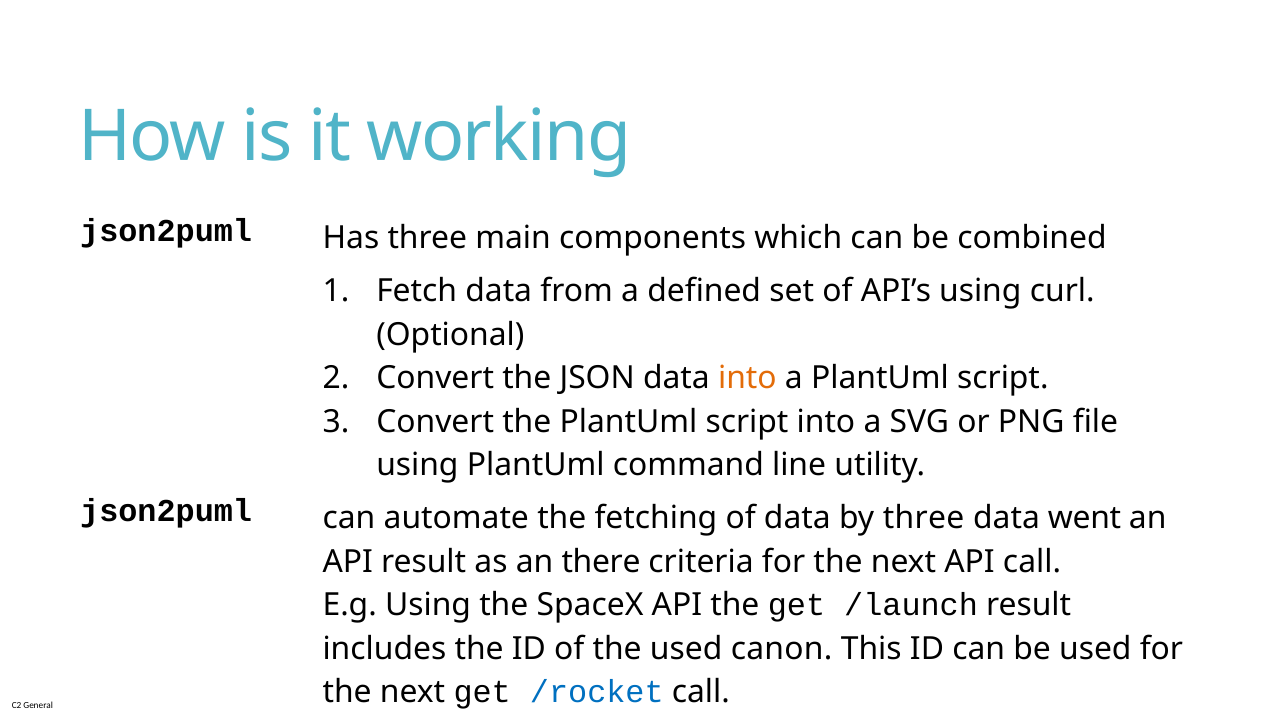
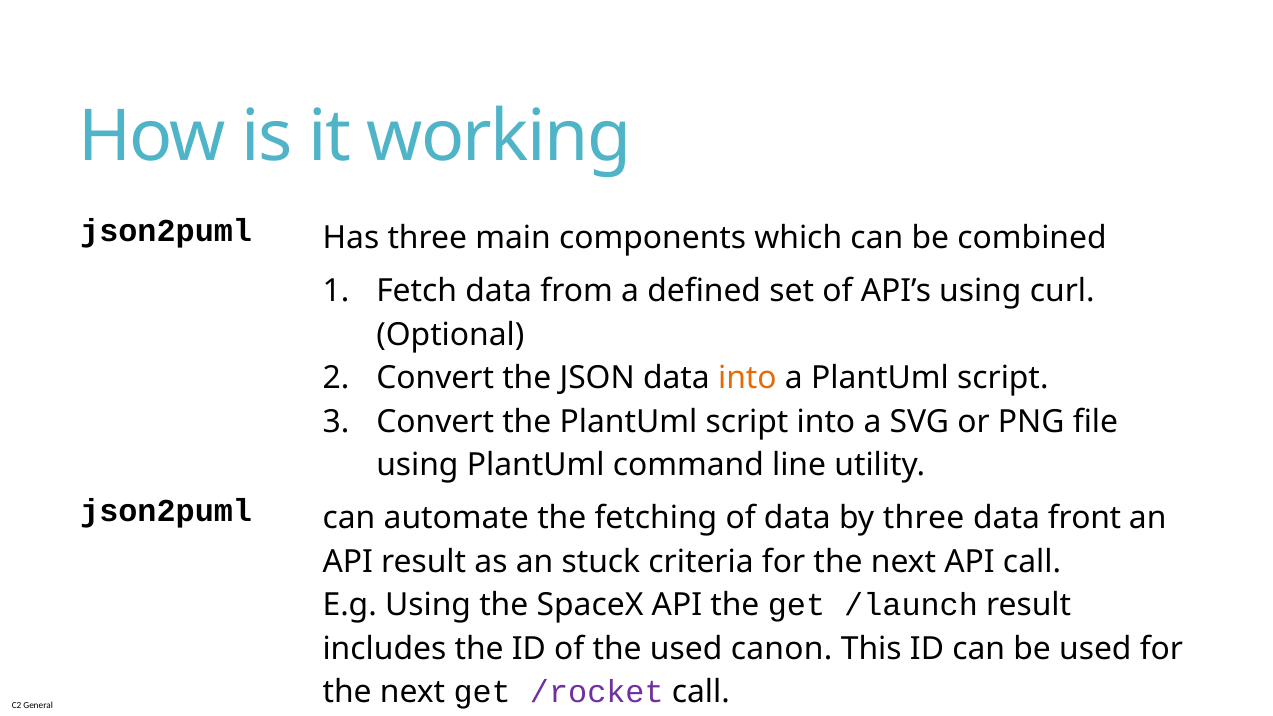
went: went -> front (1085, 518)
there: there -> stuck (601, 562)
/rocket colour: blue -> purple (597, 692)
